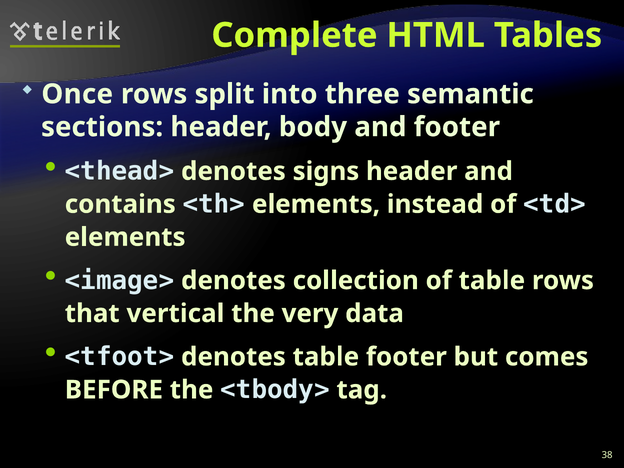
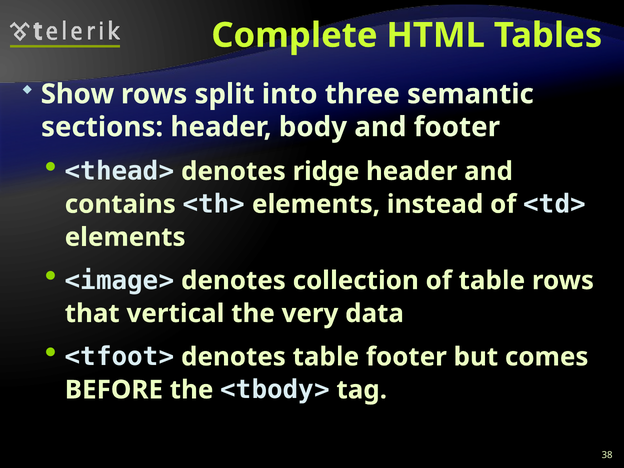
Once: Once -> Show (77, 94)
signs: signs -> ridge (326, 171)
